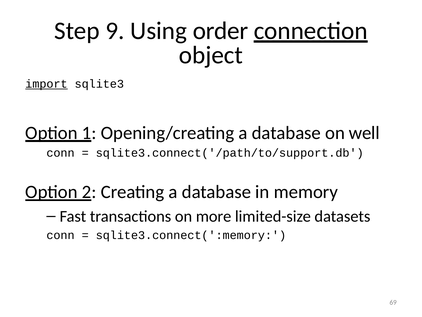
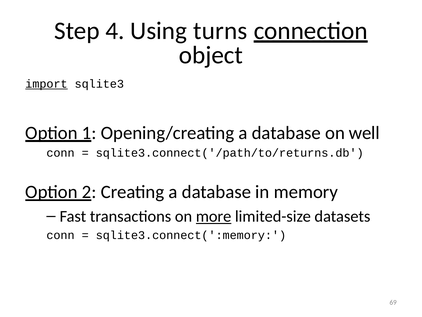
9: 9 -> 4 (115, 31)
order: order -> turns (220, 31)
sqlite3.connect('/path/to/support.db: sqlite3.connect('/path/to/support.db -> sqlite3.connect('/path/to/returns.db (230, 153)
more underline: none -> present (214, 216)
